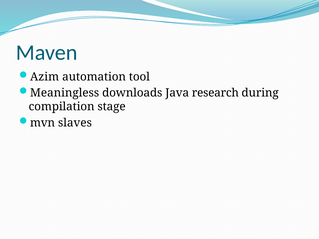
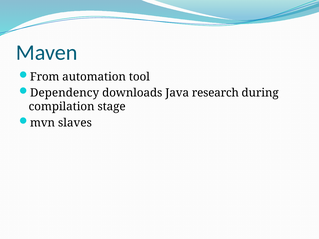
Azim: Azim -> From (45, 77)
Meaningless: Meaningless -> Dependency (65, 93)
